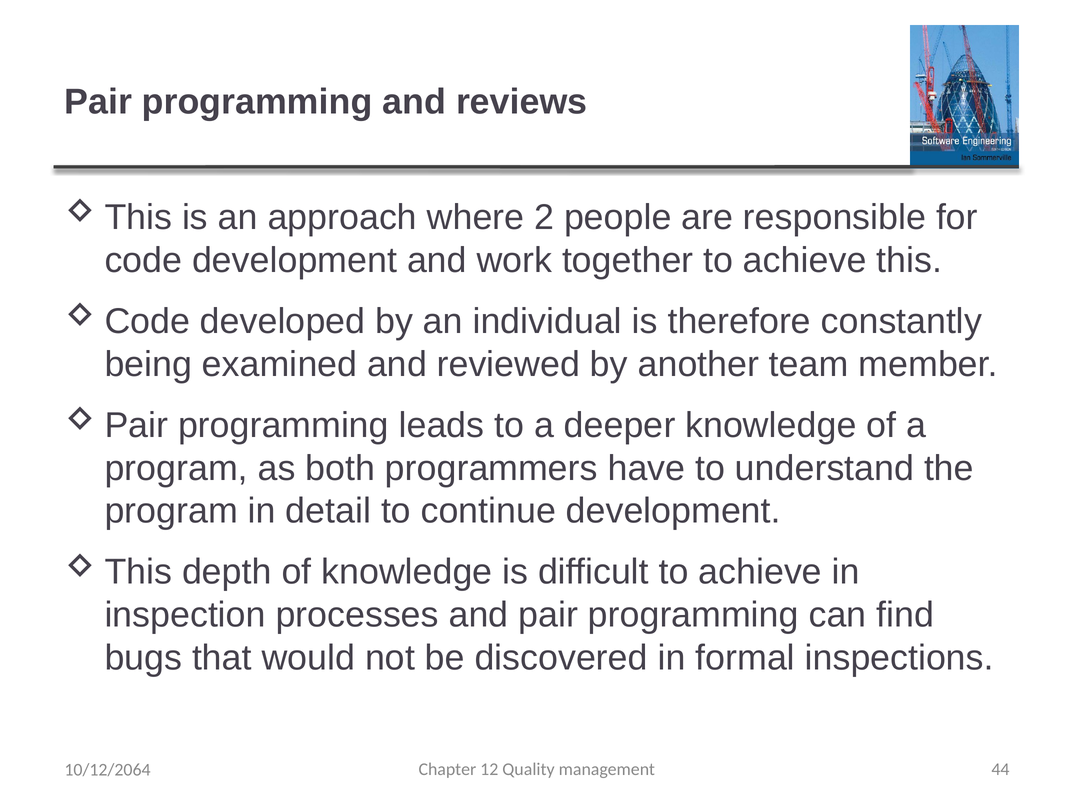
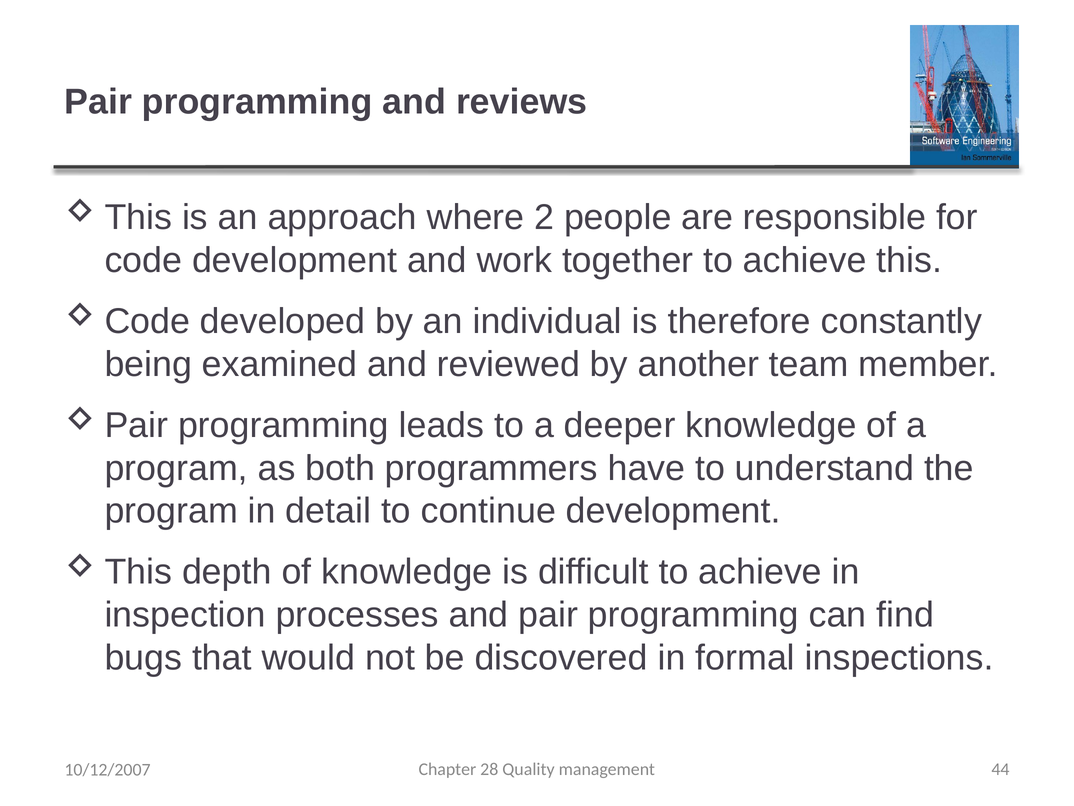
12: 12 -> 28 (489, 769)
10/12/2064: 10/12/2064 -> 10/12/2007 (108, 769)
